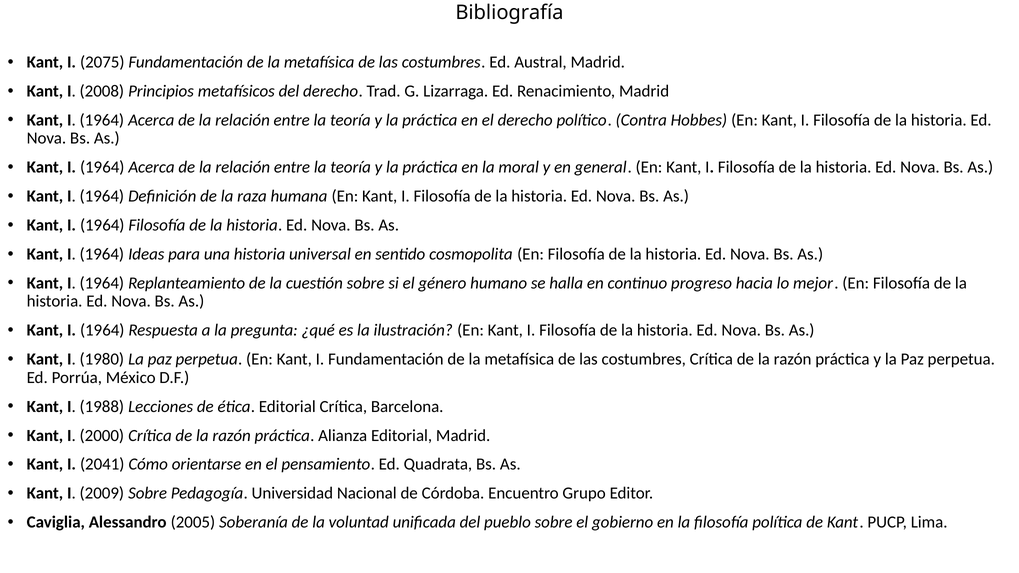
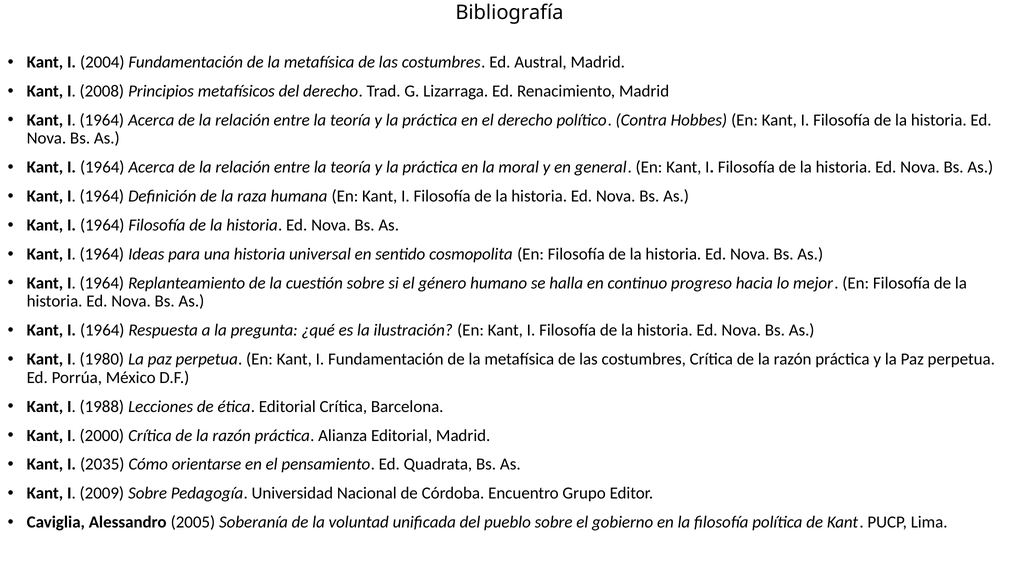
2075: 2075 -> 2004 (102, 62)
2041: 2041 -> 2035 (102, 465)
